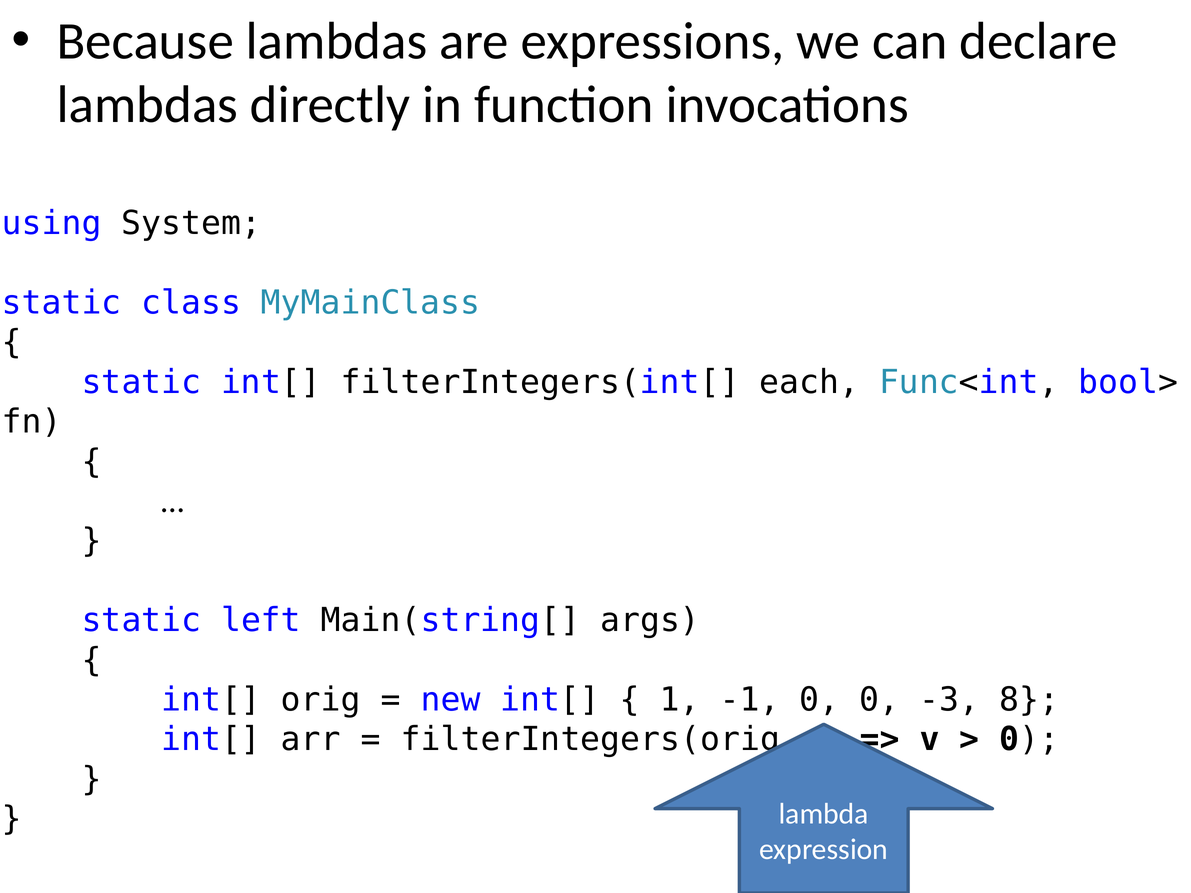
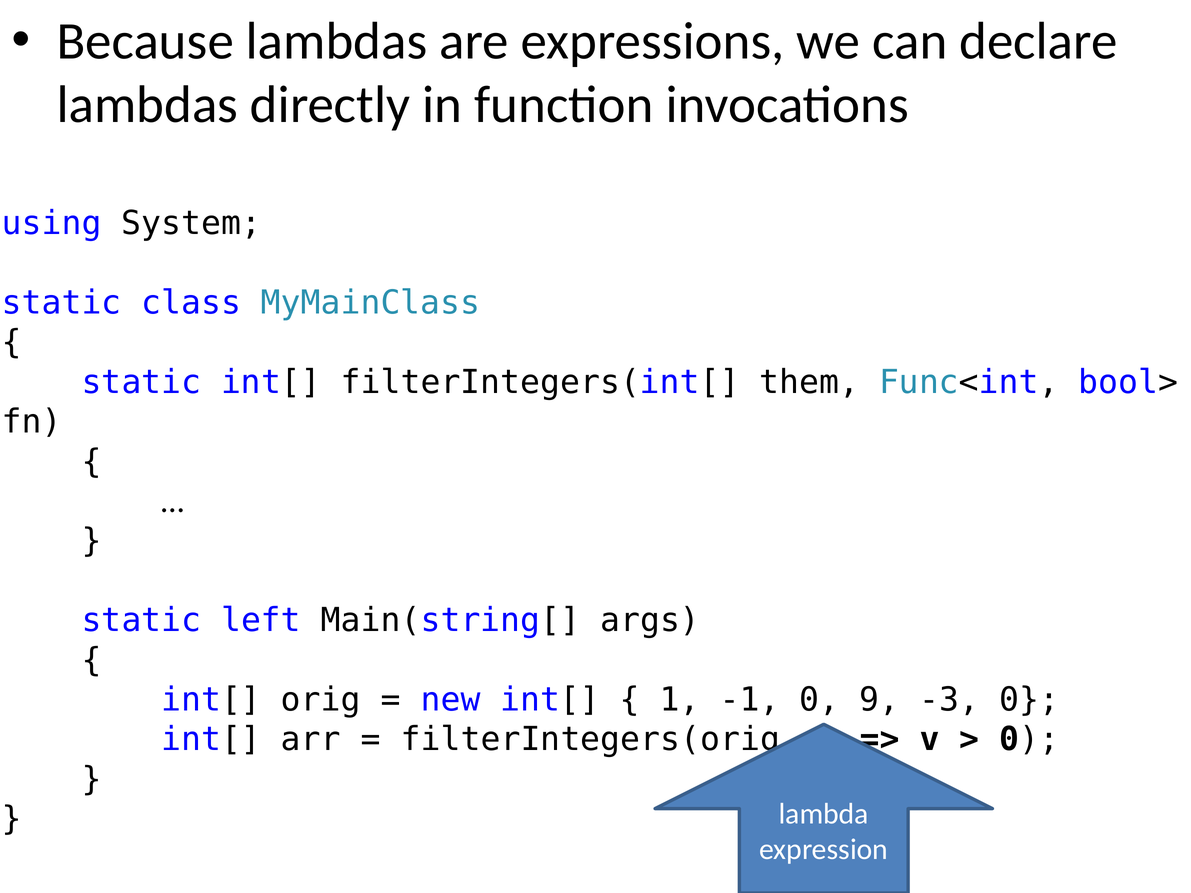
each: each -> them (809, 382)
0 0: 0 -> 9 (879, 700)
-3 8: 8 -> 0 (1029, 700)
